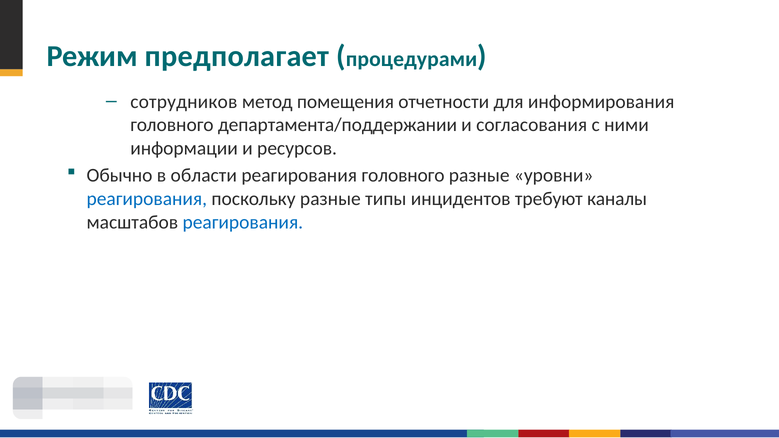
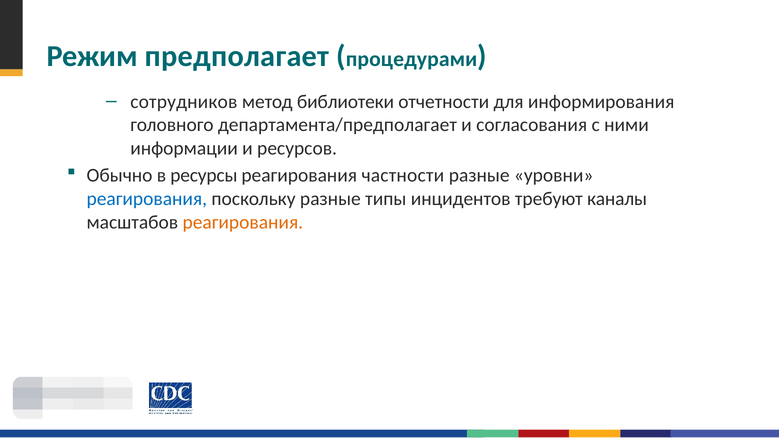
помещения: помещения -> библиотеки (346, 102)
департамента/поддержании: департамента/поддержании -> департамента/предполагает (337, 125)
области: области -> ресурсы (204, 176)
реагирования головного: головного -> частности (403, 176)
реагирования colour: blue -> orange (243, 222)
